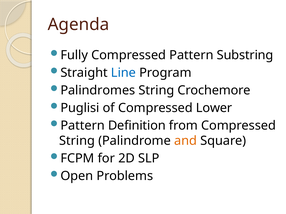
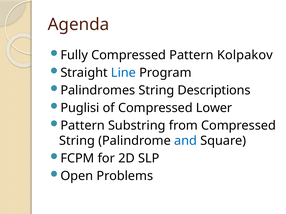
Substring: Substring -> Kolpakov (245, 55)
Crochemore: Crochemore -> Descriptions (214, 91)
Definition: Definition -> Substring (137, 126)
and colour: orange -> blue (186, 141)
